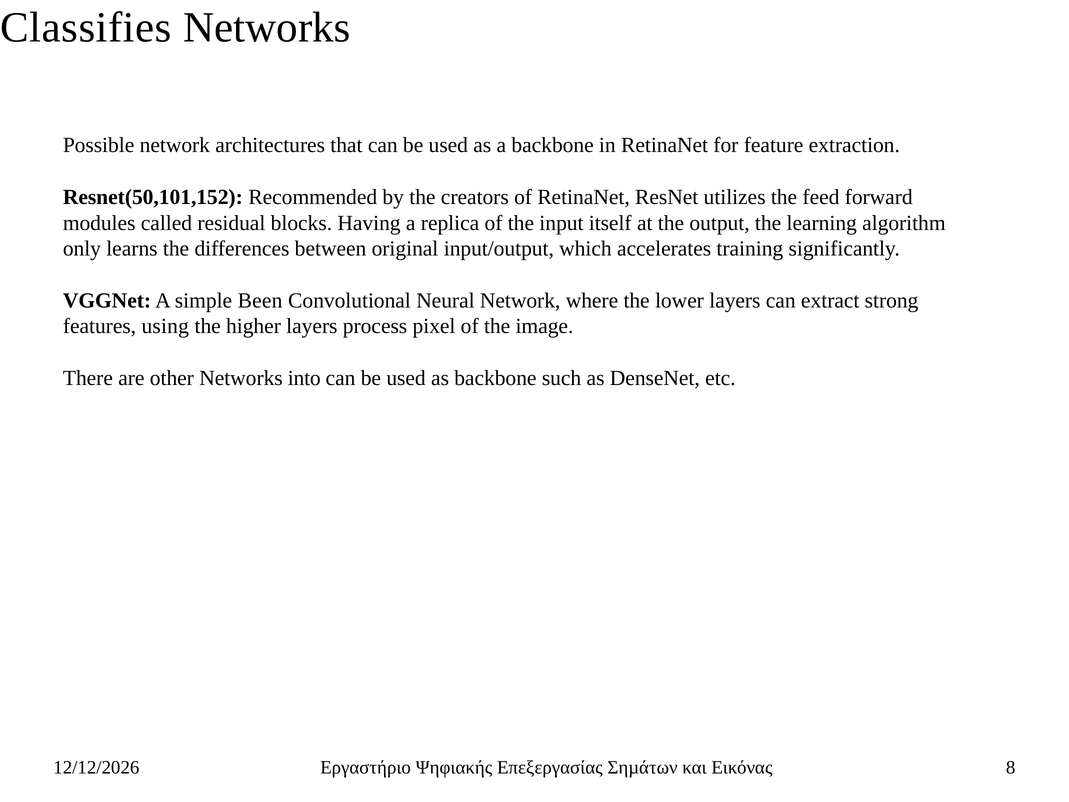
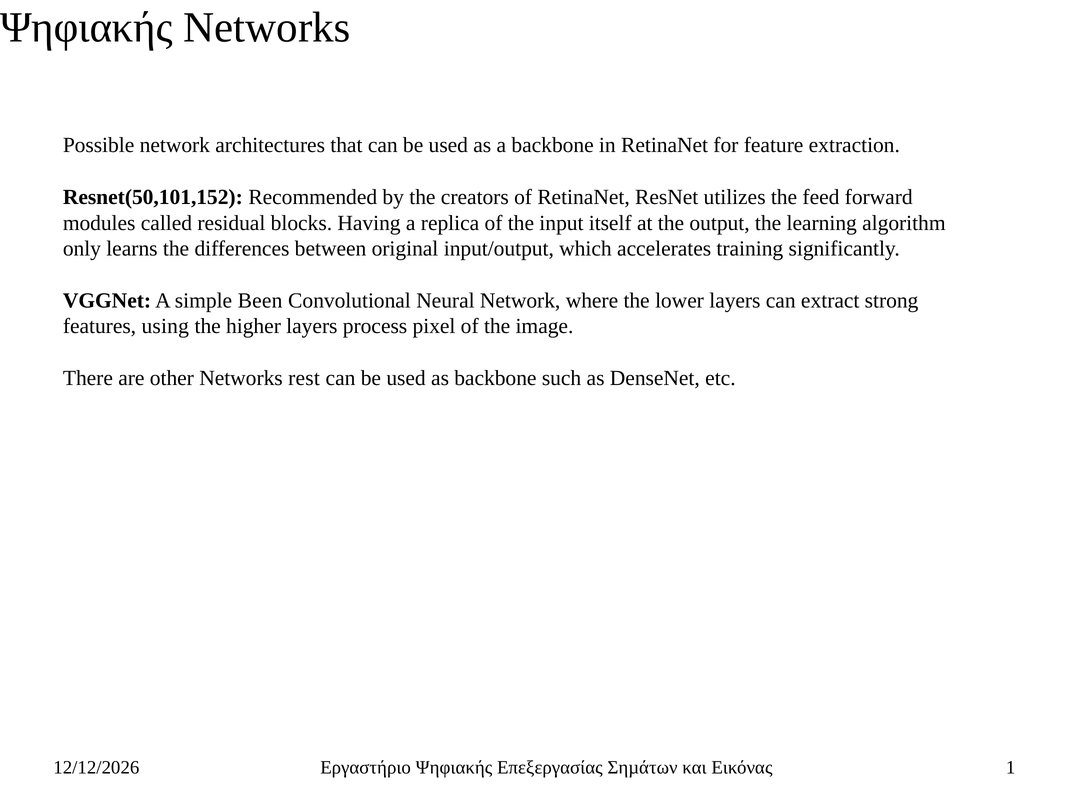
Classifies: Classifies -> Ψηφιακής (86, 27)
into: into -> rest (304, 378)
8: 8 -> 1 (1011, 767)
